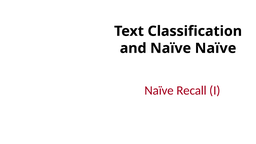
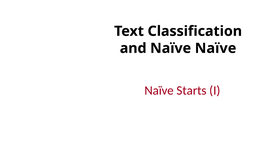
Recall: Recall -> Starts (192, 90)
